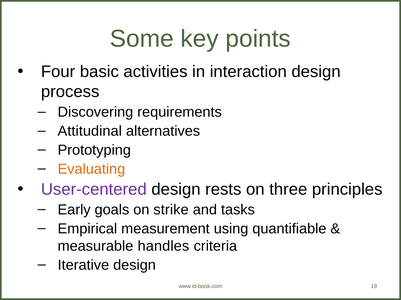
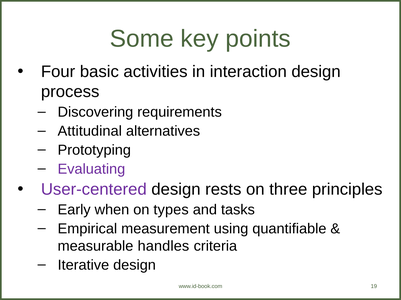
Evaluating colour: orange -> purple (91, 169)
goals: goals -> when (112, 210)
strike: strike -> types (171, 210)
